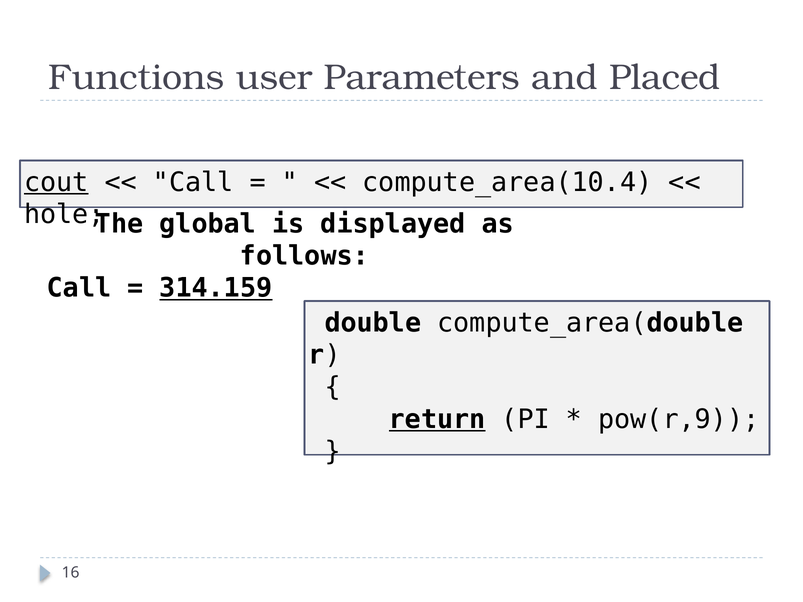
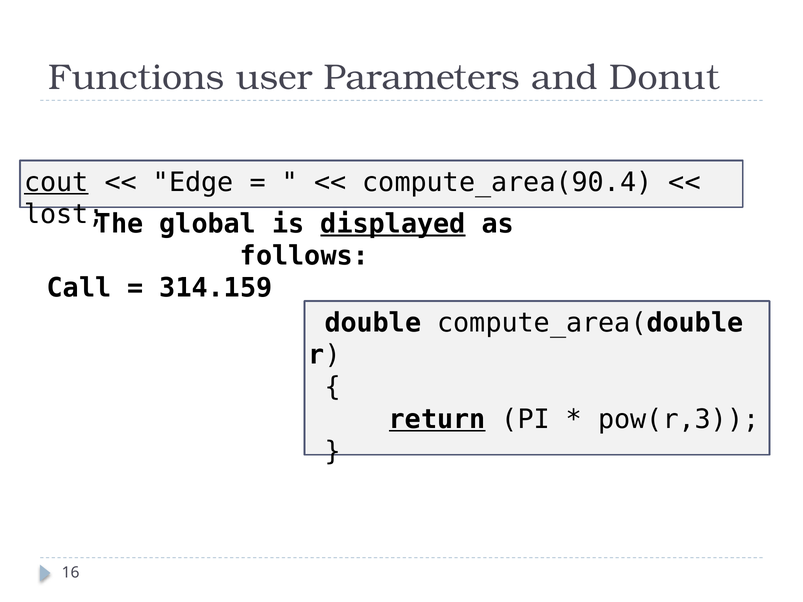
Placed: Placed -> Donut (665, 77)
Call: Call -> Edge (193, 182)
compute_area(10.4: compute_area(10.4 -> compute_area(90.4 (507, 182)
hole: hole -> lost (64, 215)
displayed underline: none -> present (393, 224)
314.159 underline: present -> none (216, 288)
pow(r,9: pow(r,9 -> pow(r,3 (679, 419)
